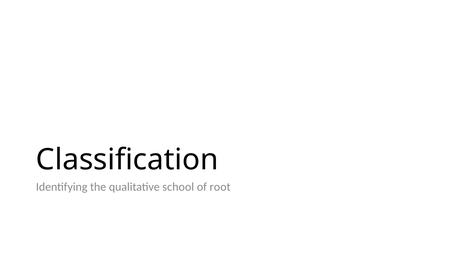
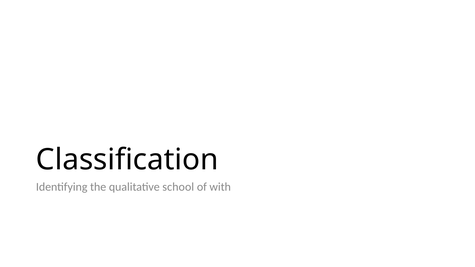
root: root -> with (220, 187)
